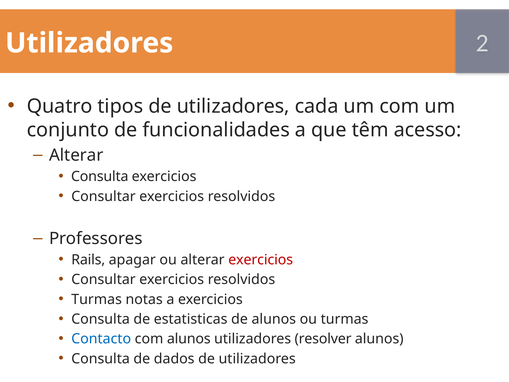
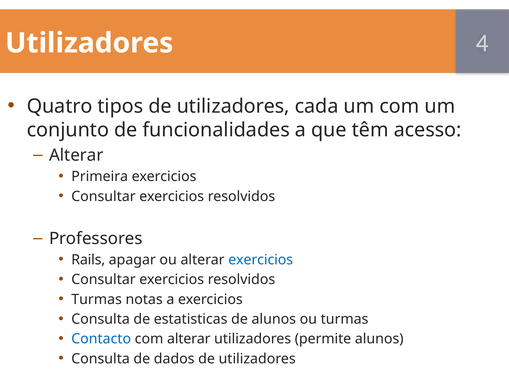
2: 2 -> 4 (482, 43)
Consulta: Consulta -> Primeira (100, 176)
exercicios colour: red -> blue (261, 260)
com alunos: alunos -> alterar (189, 339)
resolver: resolver -> permite (323, 339)
